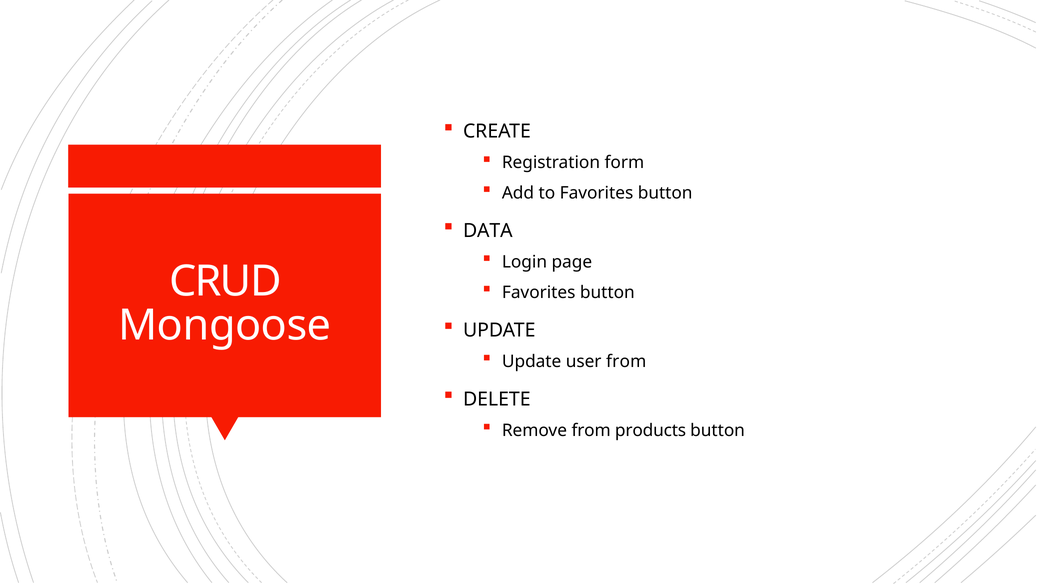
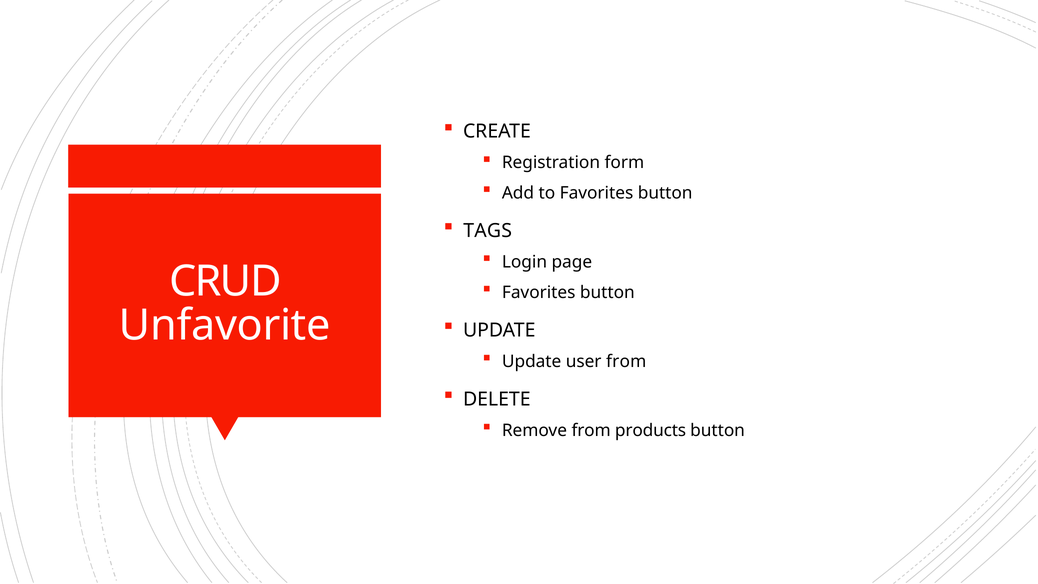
DATA: DATA -> TAGS (488, 231)
Mongoose: Mongoose -> Unfavorite (225, 326)
